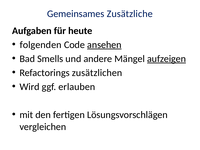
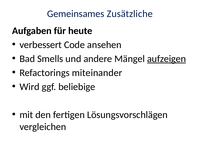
folgenden: folgenden -> verbessert (41, 45)
ansehen underline: present -> none (104, 45)
zusätzlichen: zusätzlichen -> miteinander (97, 73)
erlauben: erlauben -> beliebige (77, 87)
